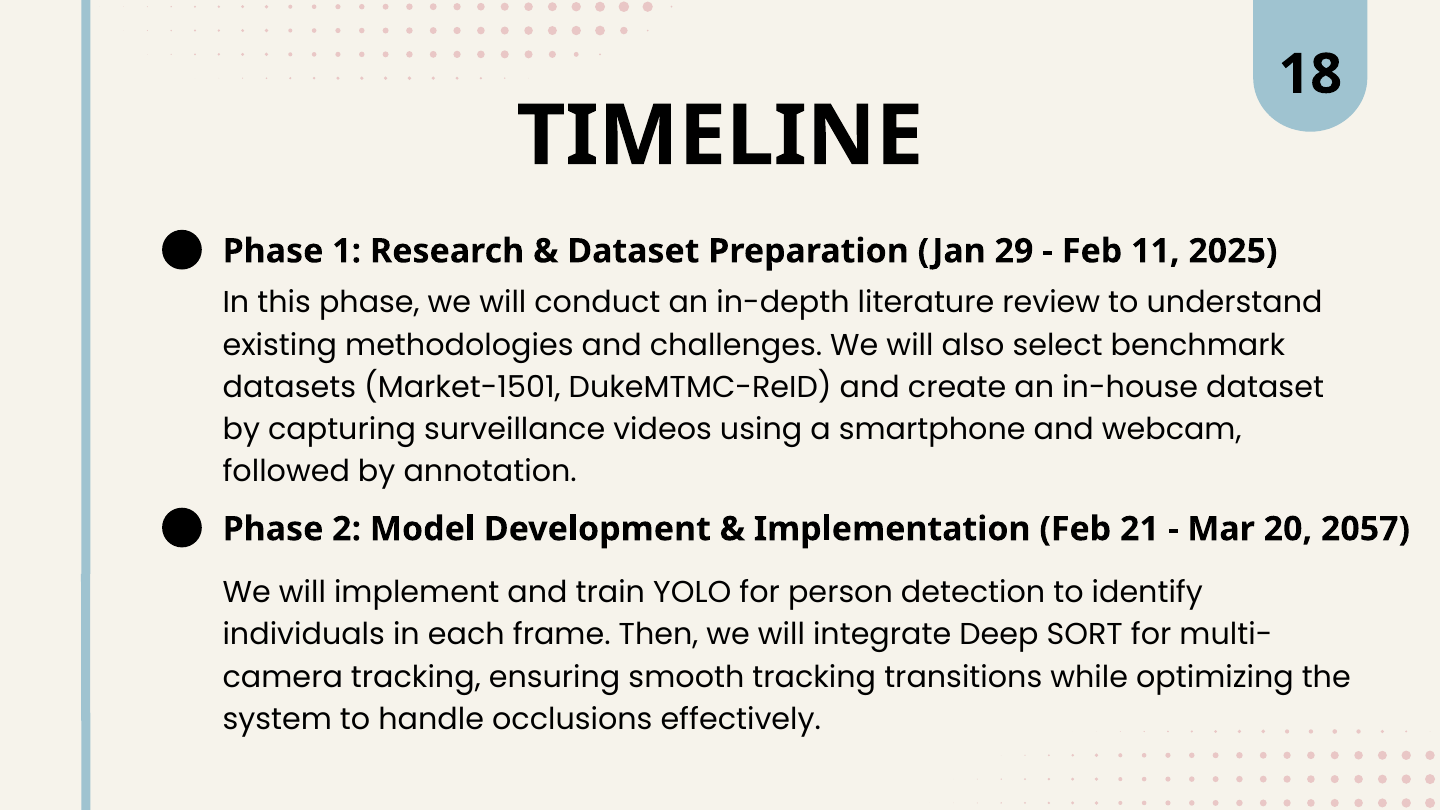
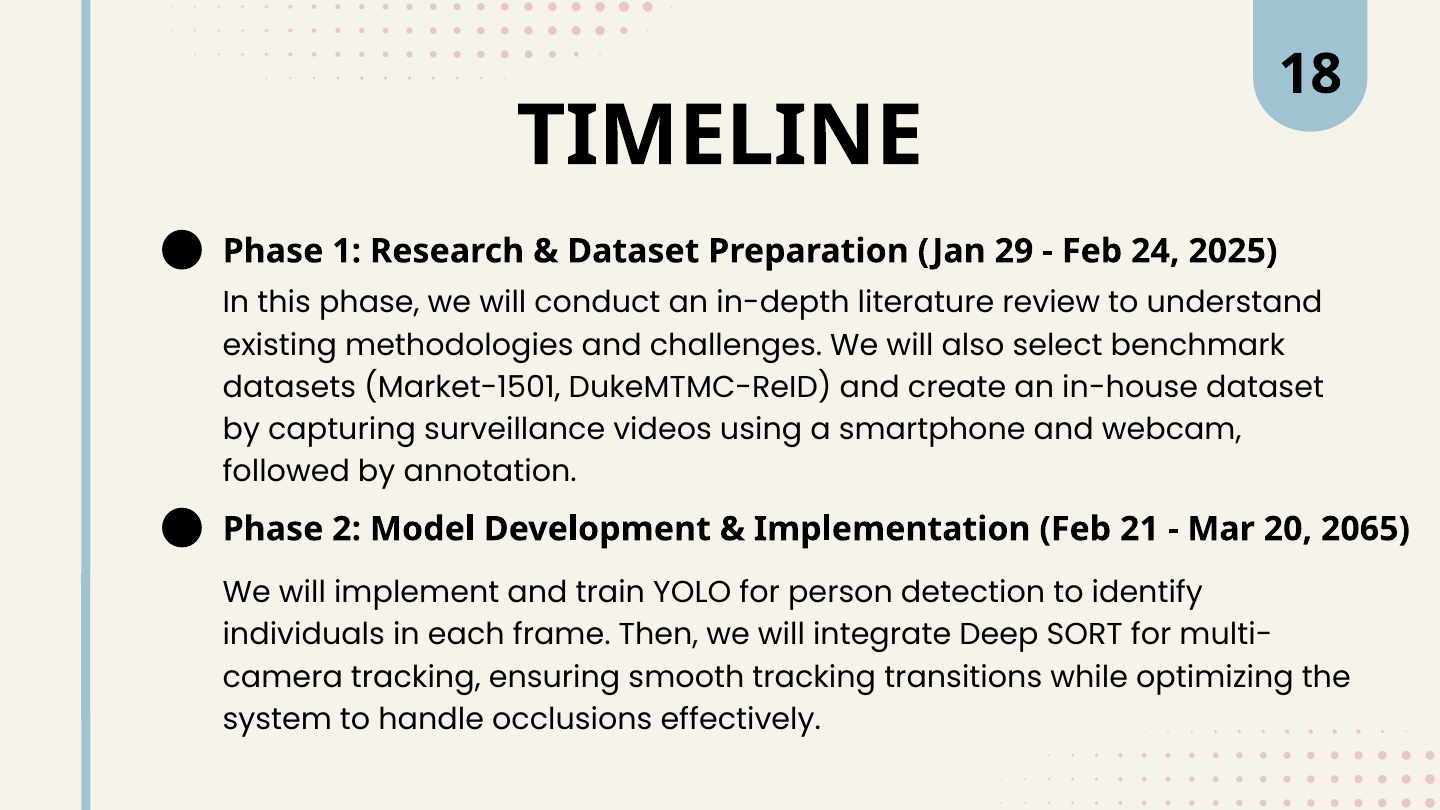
11: 11 -> 24 (1155, 251)
2057: 2057 -> 2065 (1366, 529)
